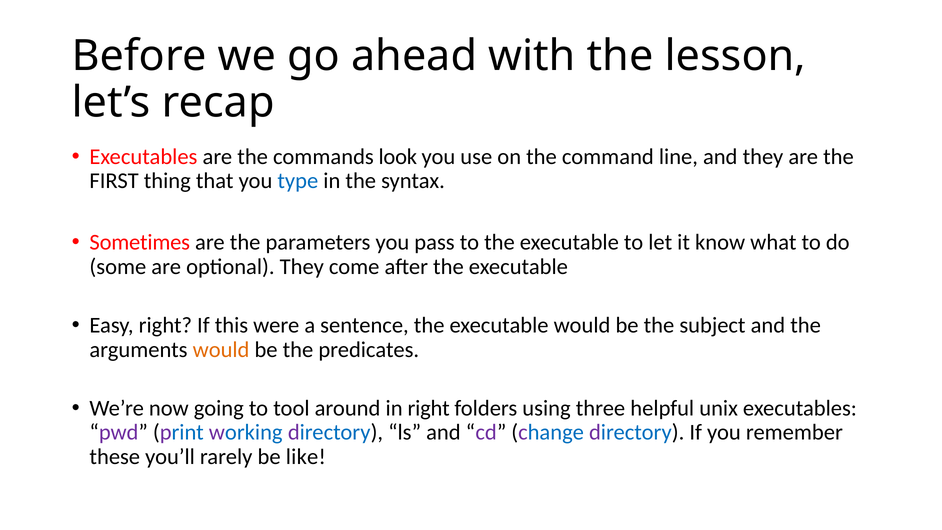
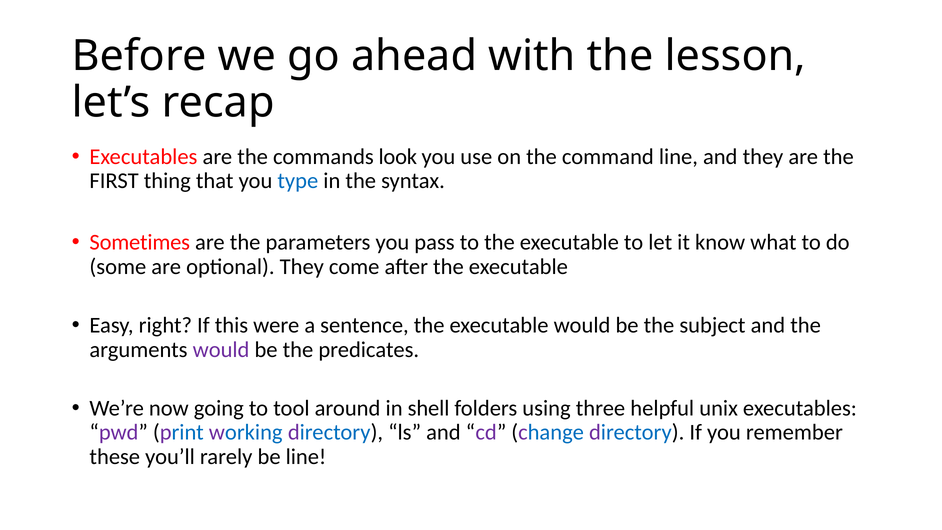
would colour: orange -> purple (221, 350)
in right: right -> shell (429, 408)
be like: like -> line (306, 457)
